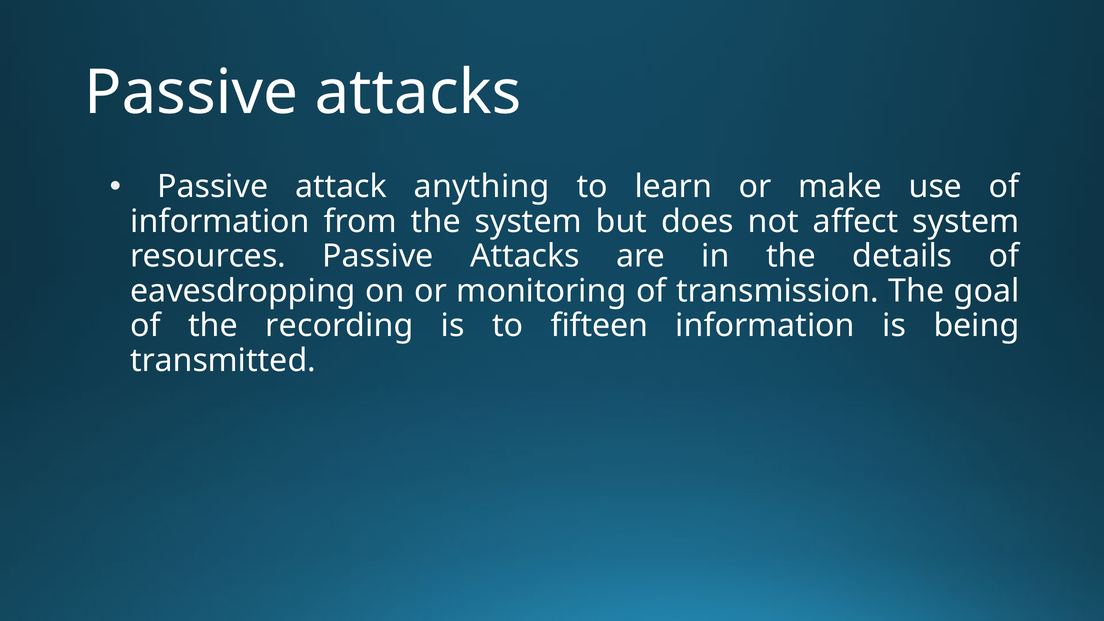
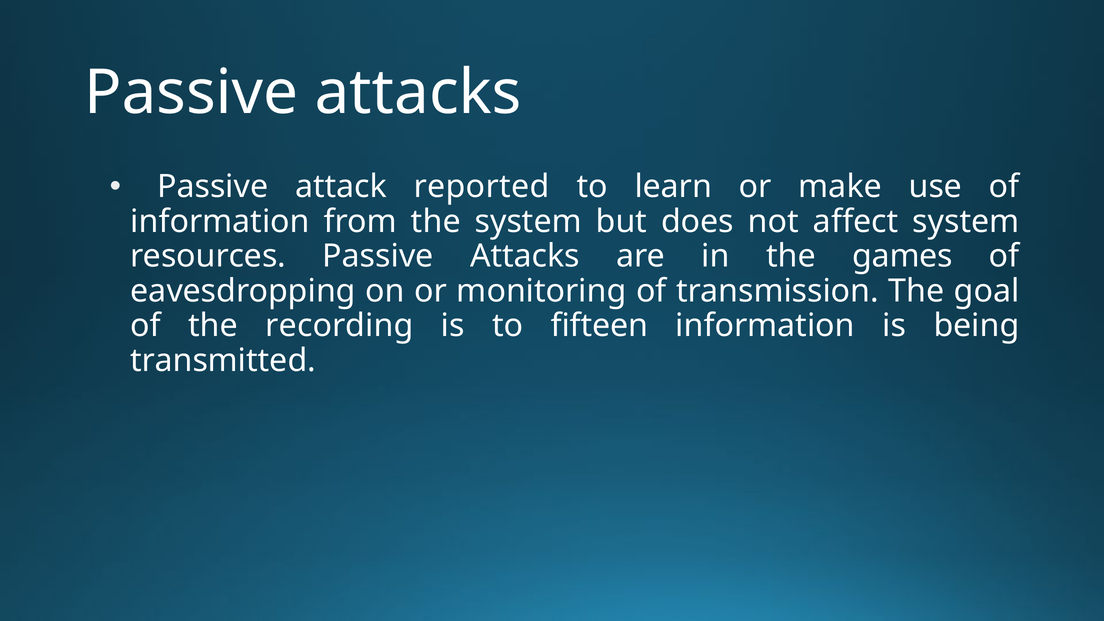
anything: anything -> reported (482, 187)
details: details -> games (902, 256)
